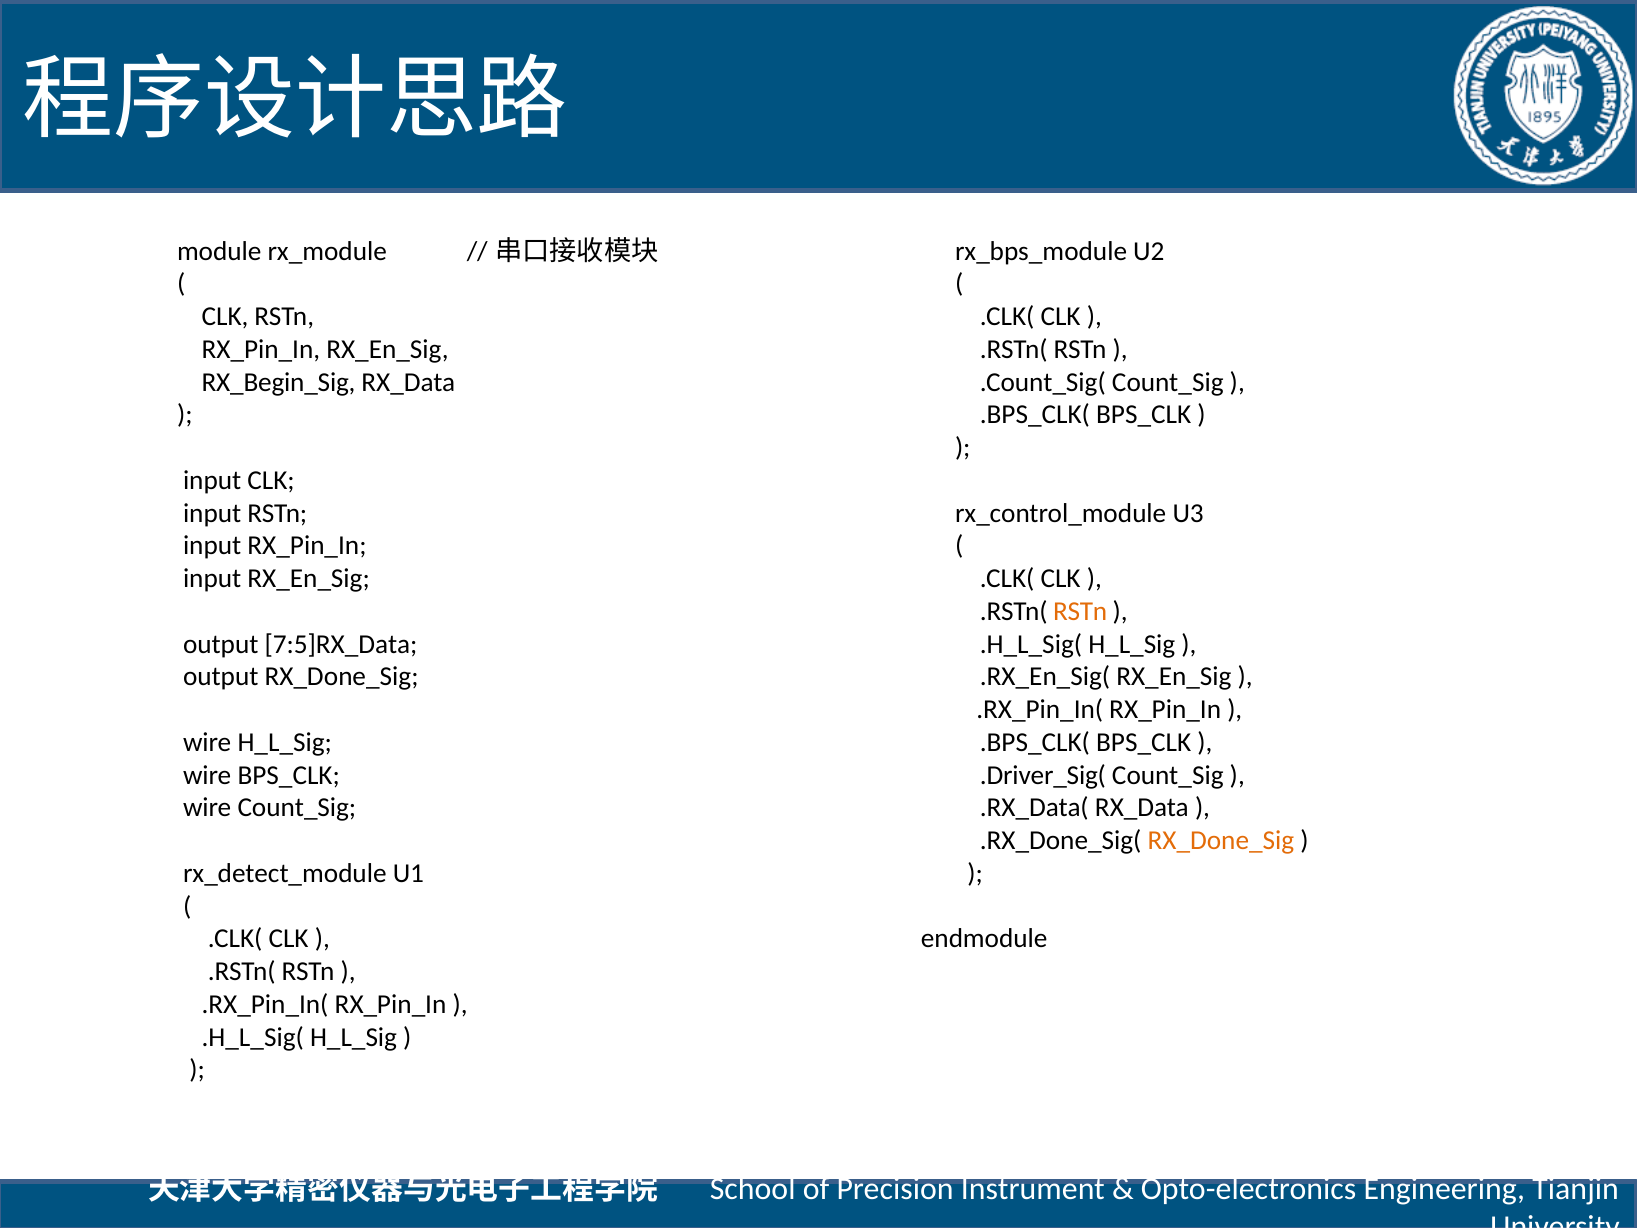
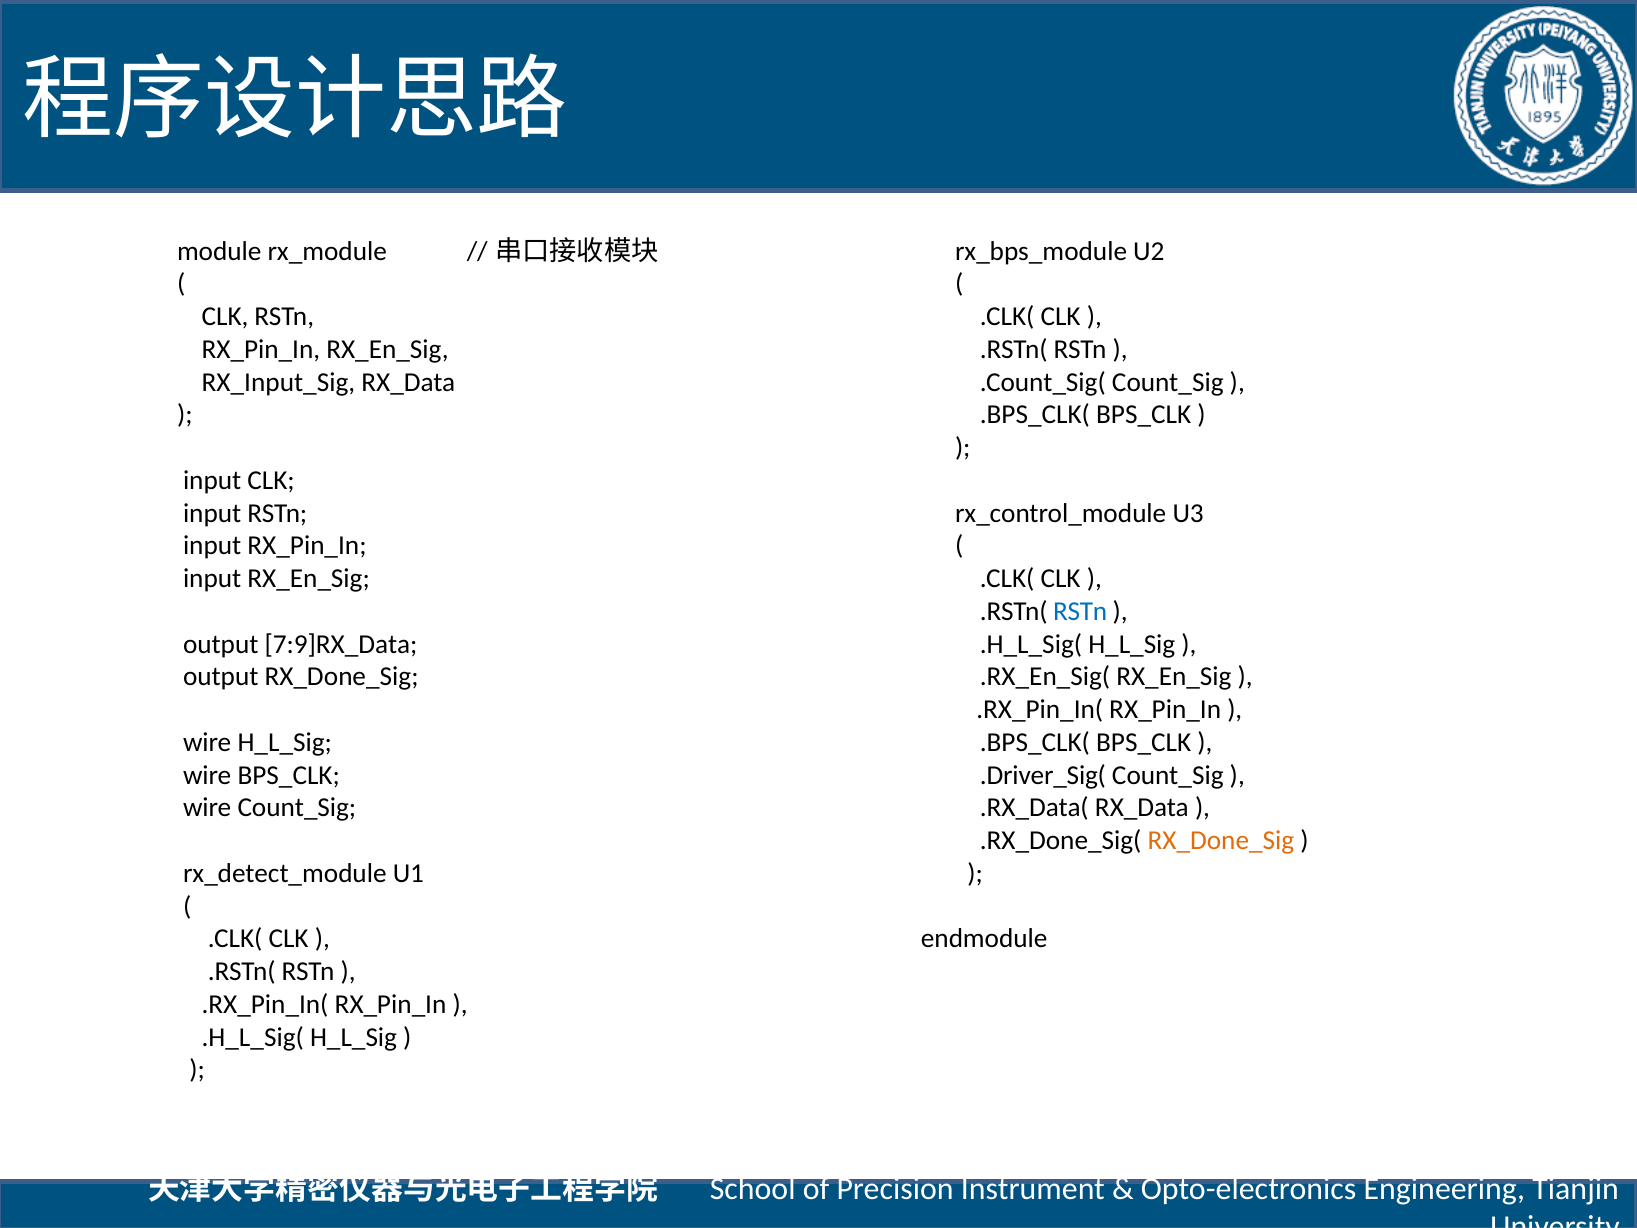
RX_Begin_Sig: RX_Begin_Sig -> RX_Input_Sig (278, 382)
RSTn colour: orange -> blue (1080, 611)
7:5]RX_Data: 7:5]RX_Data -> 7:9]RX_Data (341, 644)
